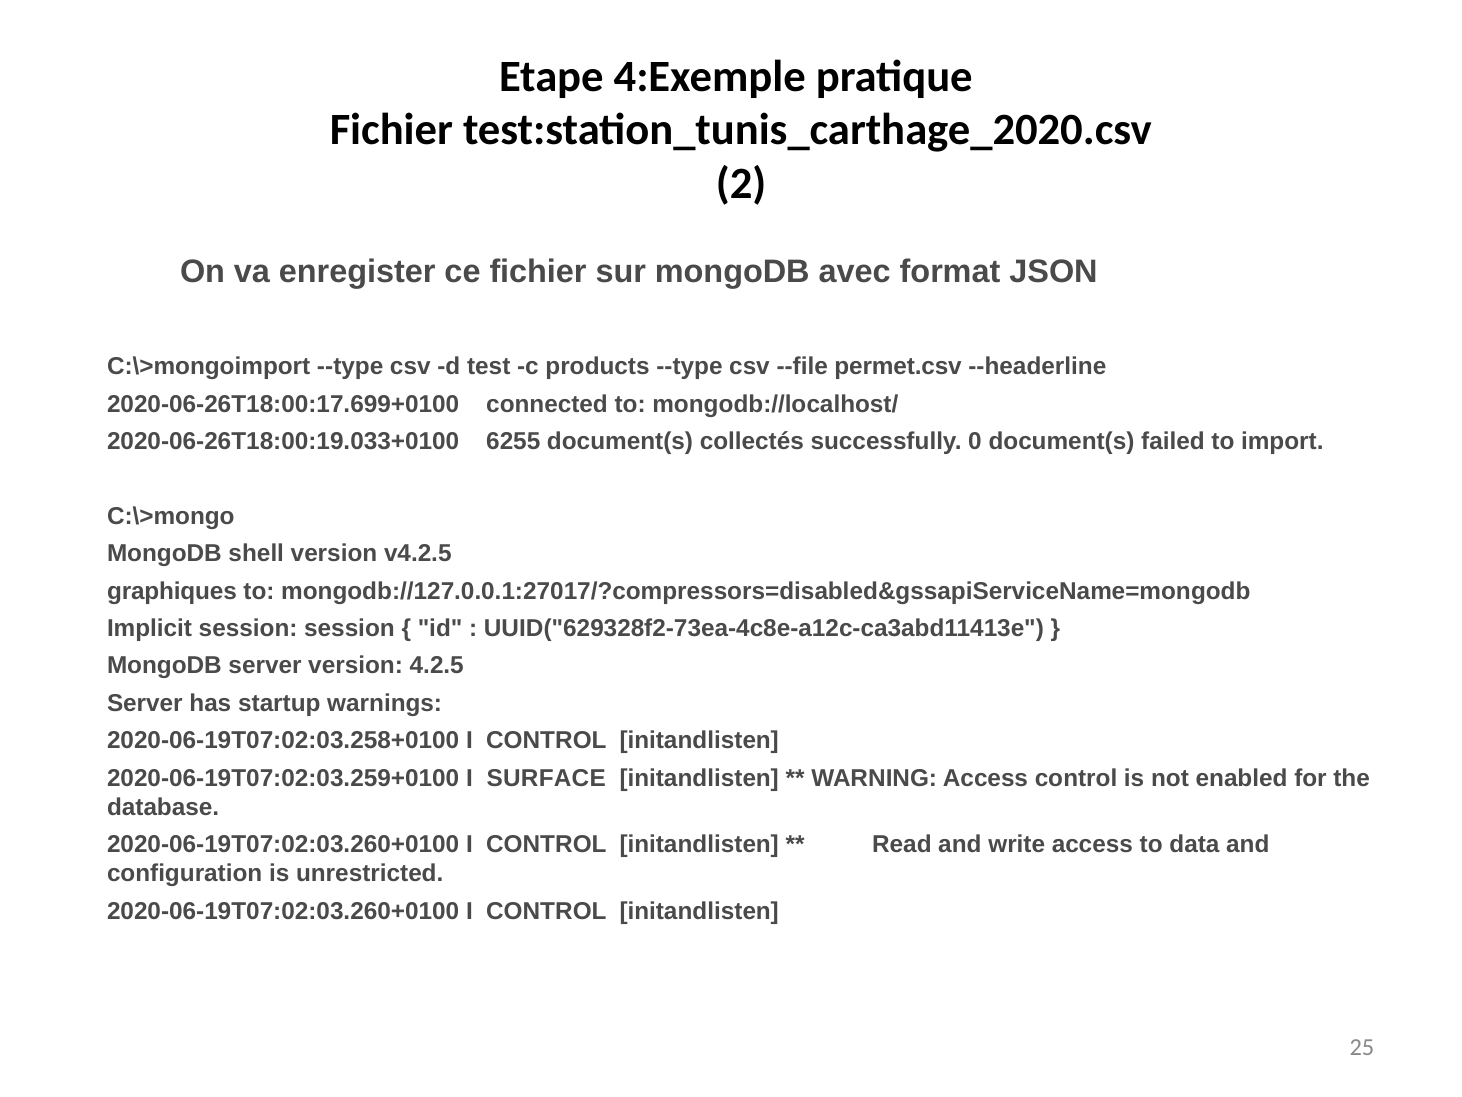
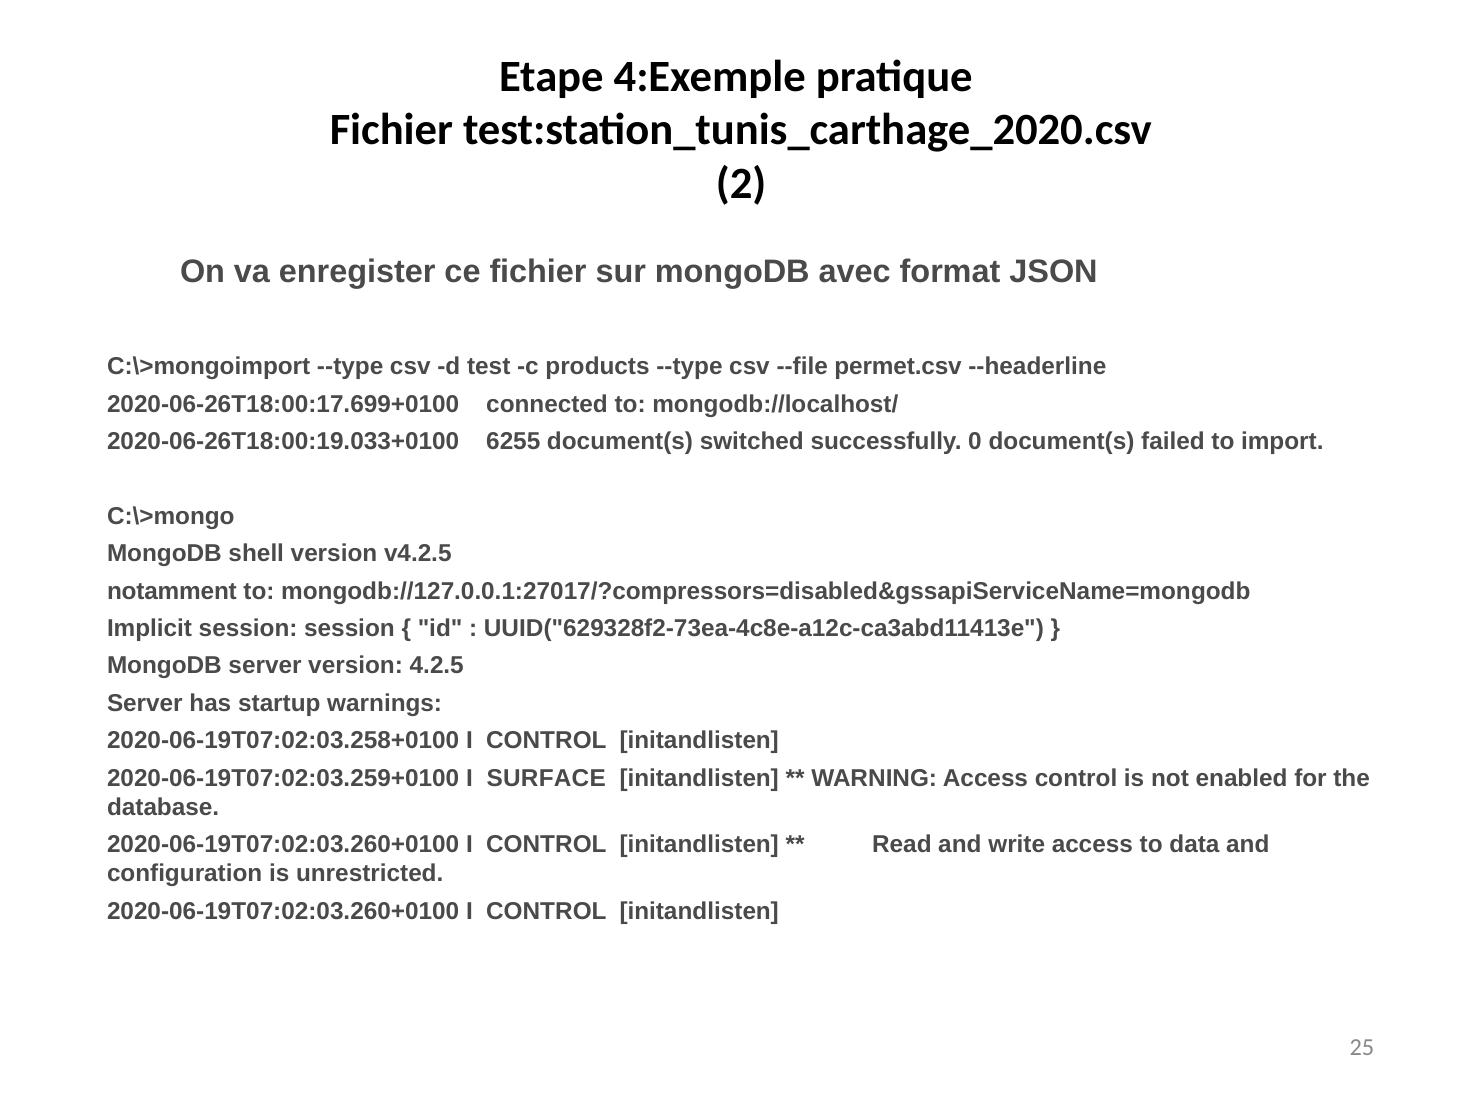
collectés: collectés -> switched (752, 442)
graphiques: graphiques -> notamment (172, 591)
